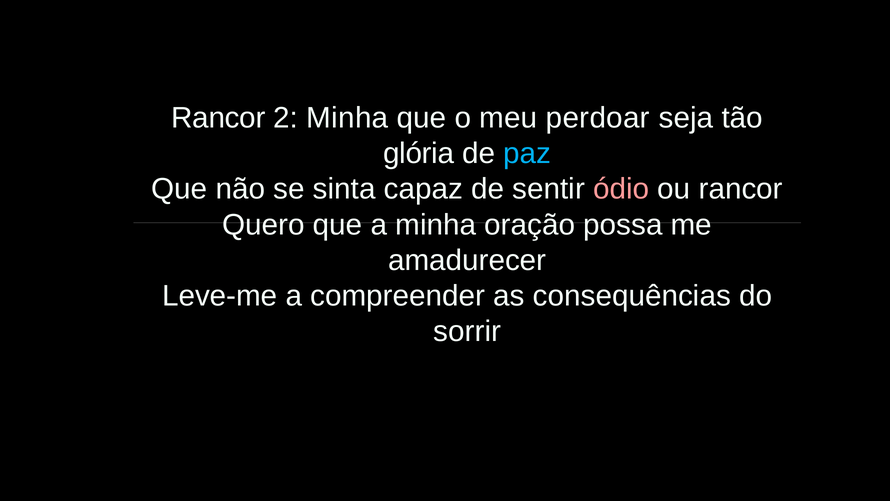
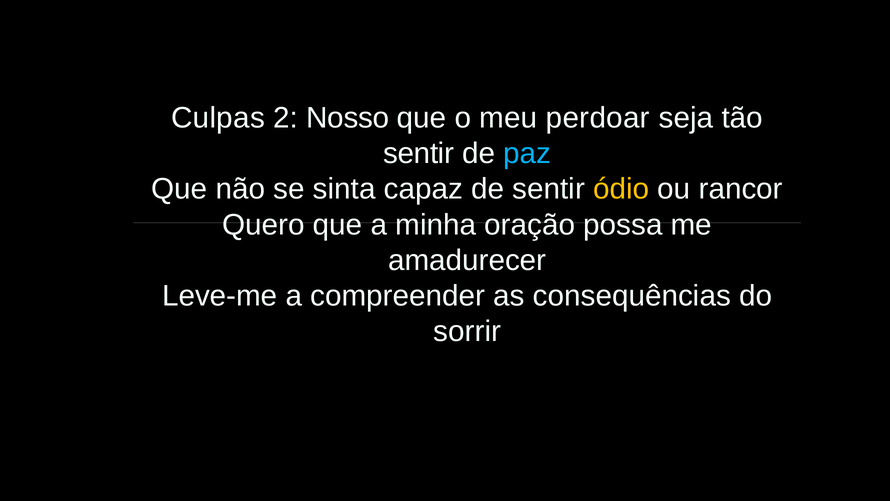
Rancor: Rancor -> Culpas (218, 118)
2 Minha: Minha -> Nosso (348, 118)
glória: glória -> sentir (419, 153)
ódio colour: pink -> yellow (621, 189)
